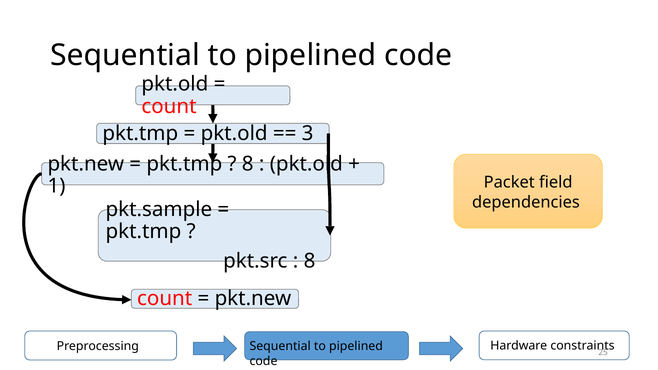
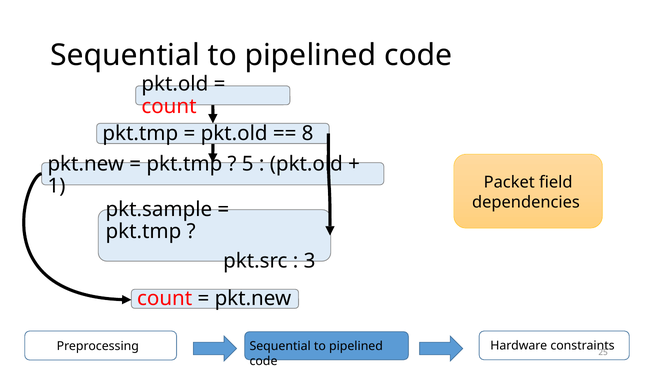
3: 3 -> 8 (308, 133)
8: 8 -> 5 (248, 164)
8: 8 -> 3 (310, 261)
